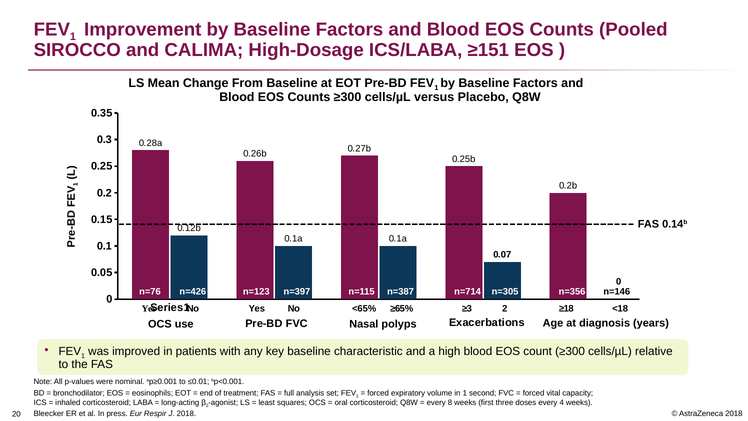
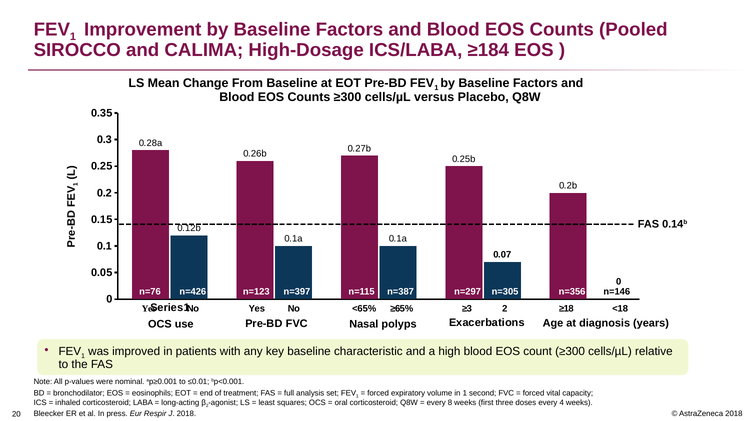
≥151: ≥151 -> ≥184 (488, 50)
n=714: n=714 -> n=297 (468, 291)
